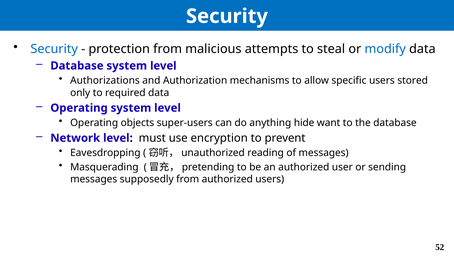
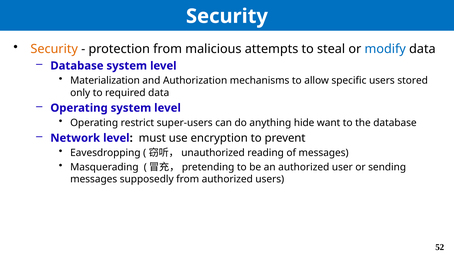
Security colour: blue -> orange (54, 49)
Authorizations: Authorizations -> Materialization (105, 80)
objects: objects -> restrict (137, 122)
